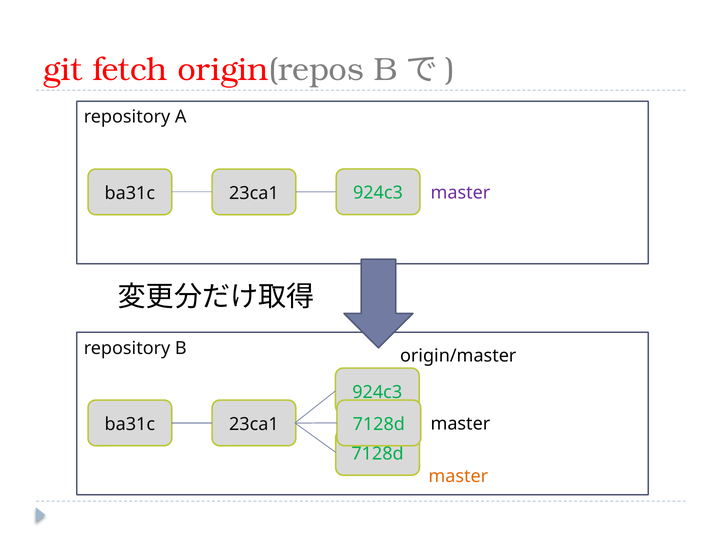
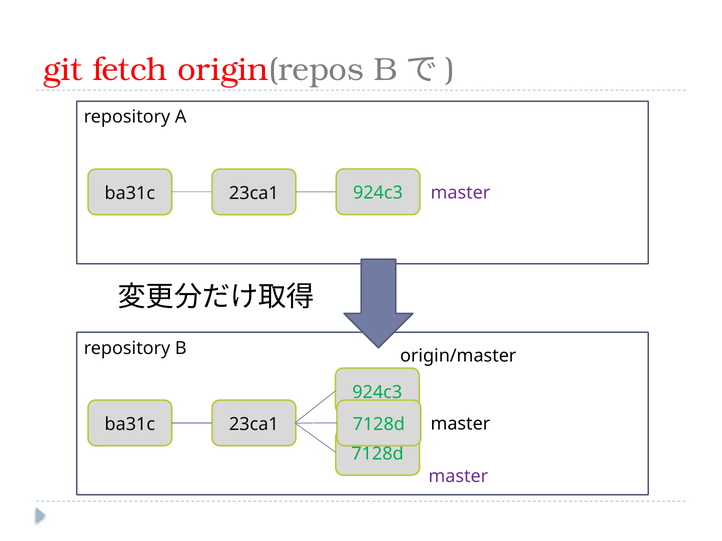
master colour: orange -> purple (458, 477)
